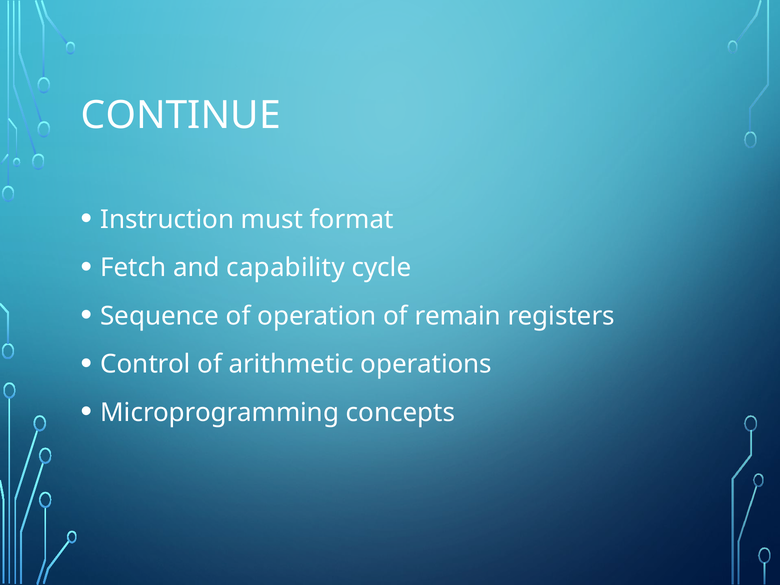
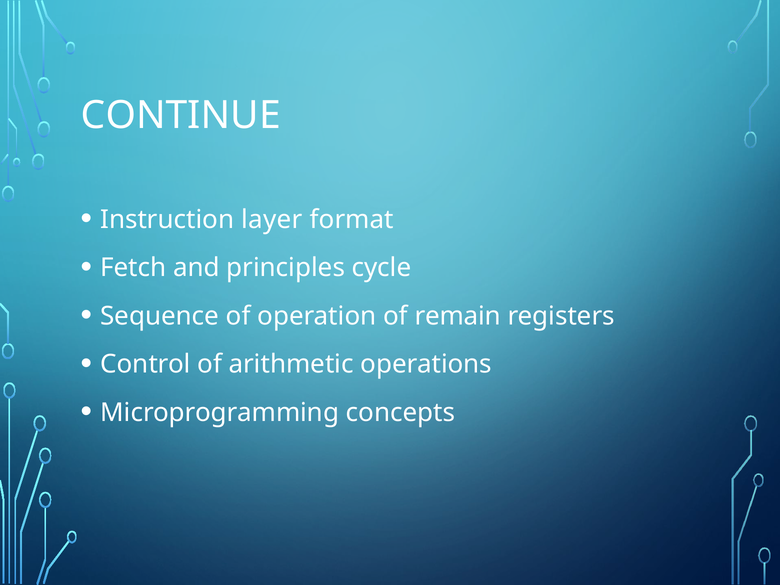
must: must -> layer (272, 219)
capability: capability -> principles (286, 268)
